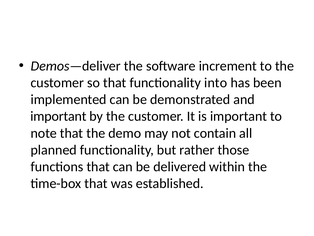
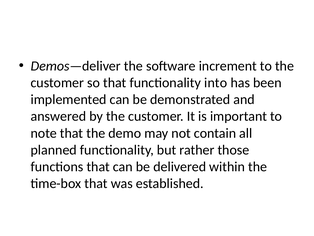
important: important -> answered (58, 116)
